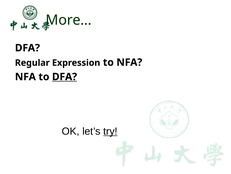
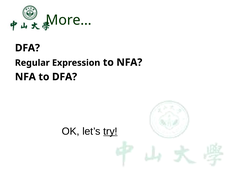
DFA underline: present -> none (65, 76)
